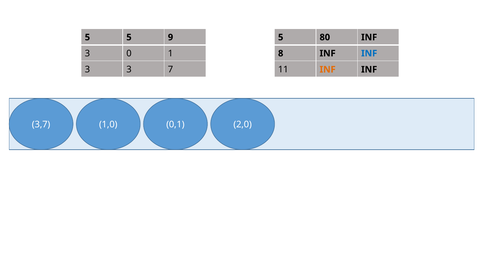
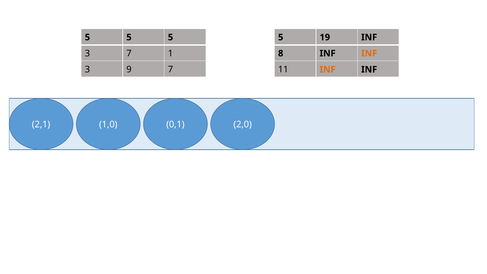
5 5 9: 9 -> 5 (171, 37)
80: 80 -> 19 (325, 37)
3 0: 0 -> 7 (129, 53)
INF colour: blue -> orange (369, 53)
3 3: 3 -> 9 (129, 69)
3,7: 3,7 -> 2,1 (41, 125)
